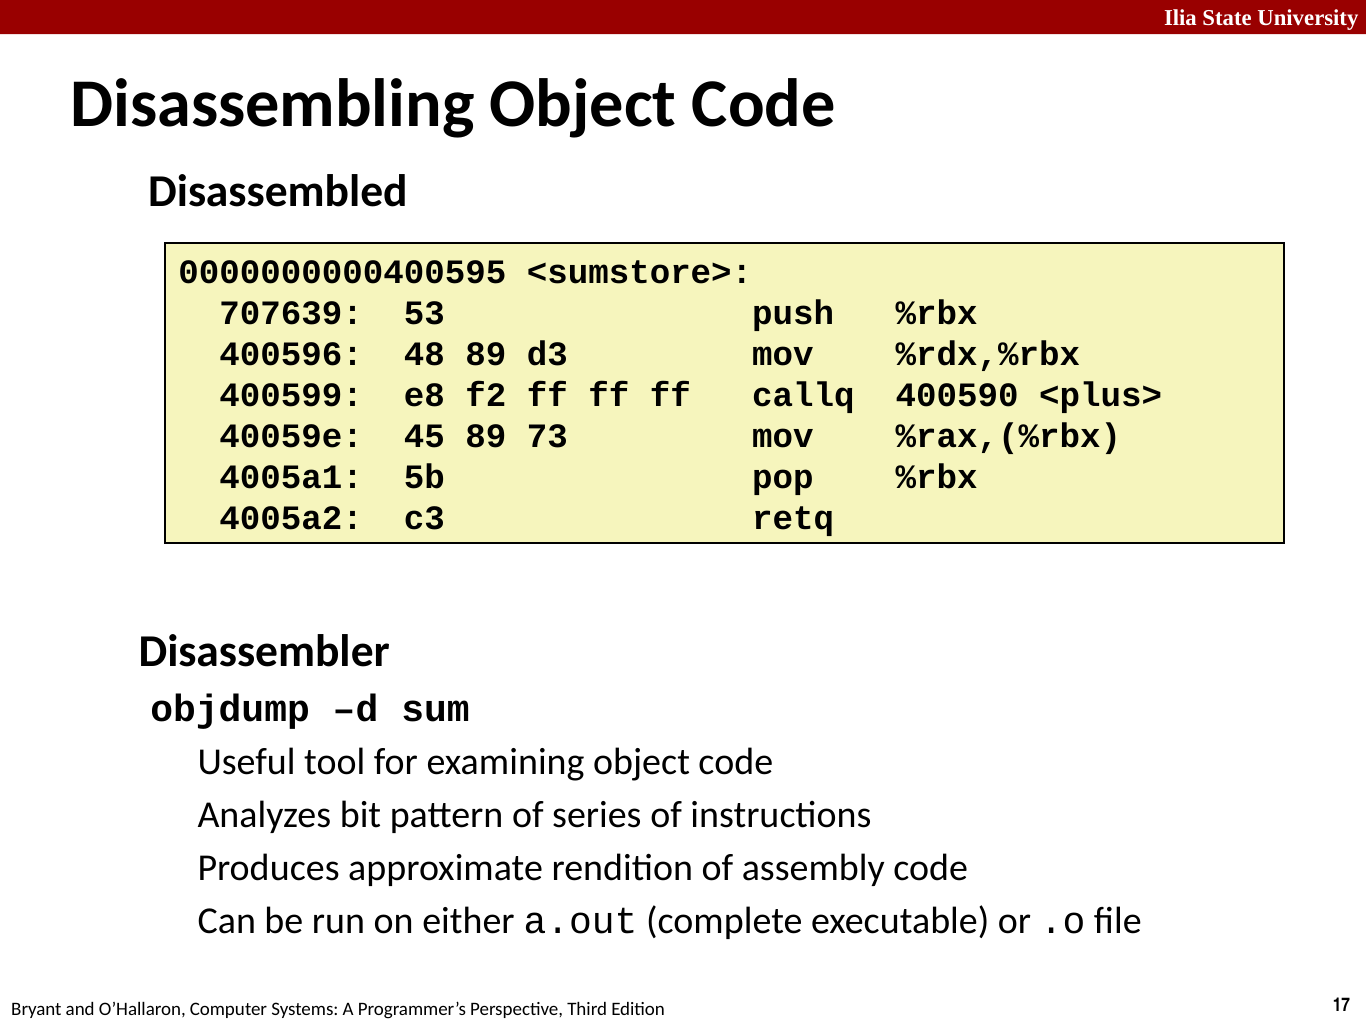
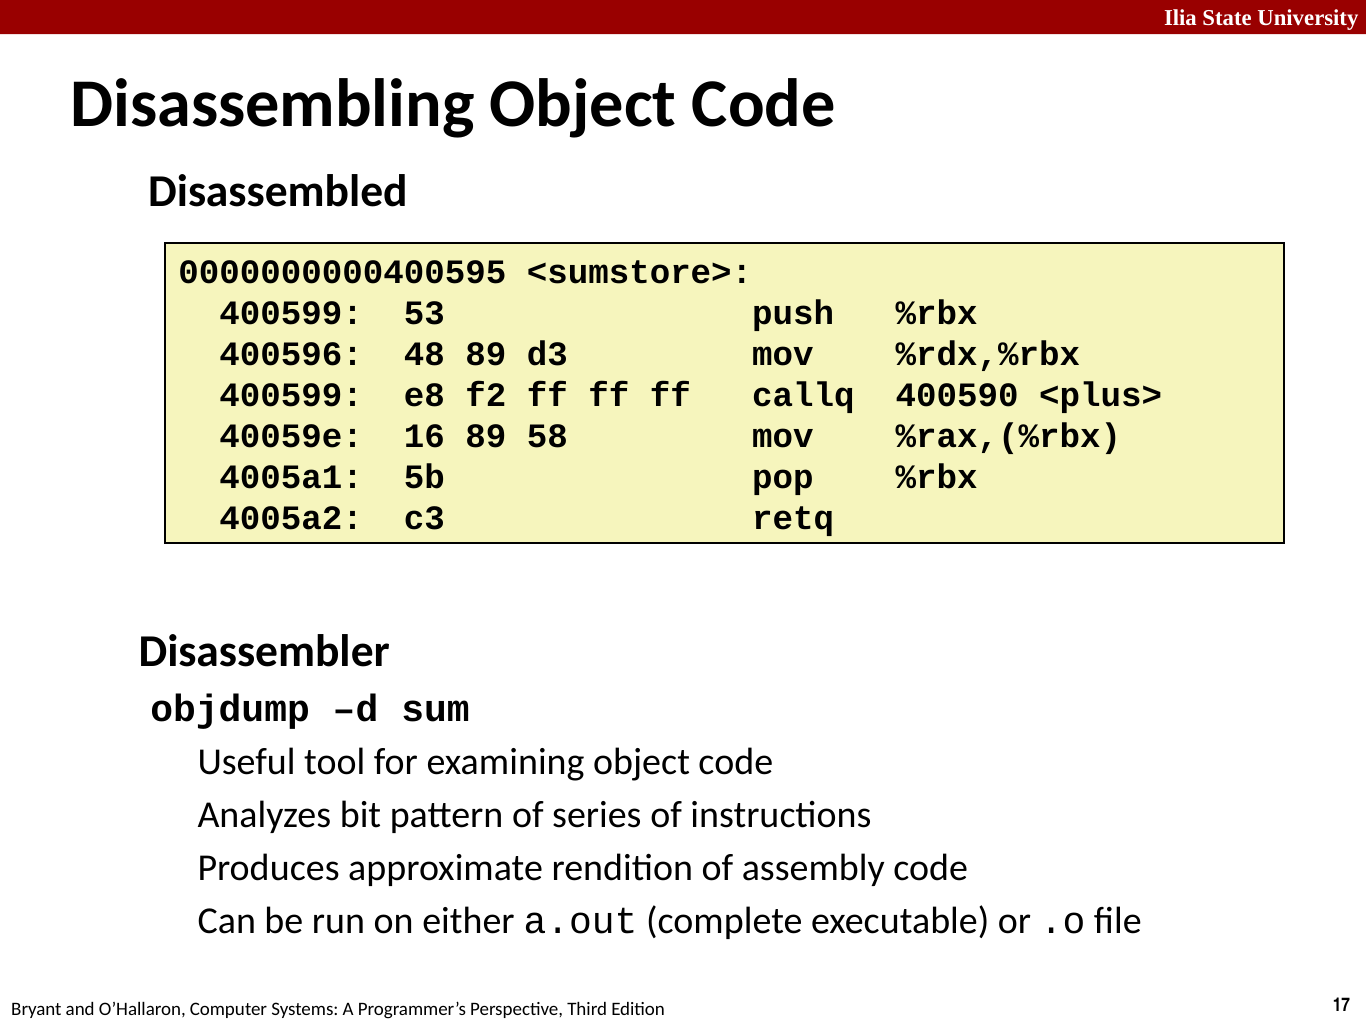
707639: 707639 -> 400599 (291, 314)
45: 45 -> 16 (424, 437)
73: 73 -> 58 (547, 437)
